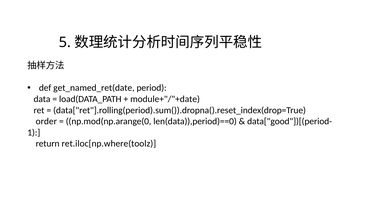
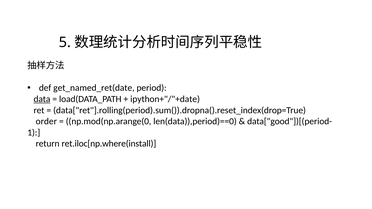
data underline: none -> present (42, 99)
module+"/"+date: module+"/"+date -> ipython+"/"+date (165, 99)
ret.iloc[np.where(toolz: ret.iloc[np.where(toolz -> ret.iloc[np.where(install (109, 144)
